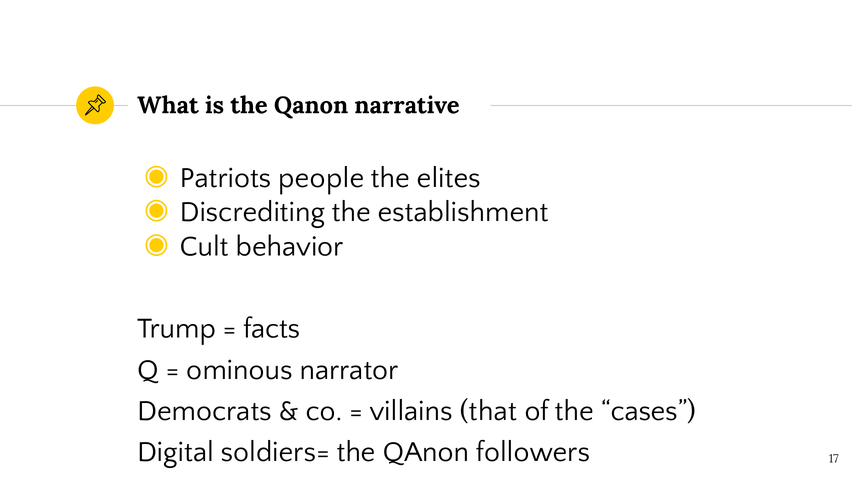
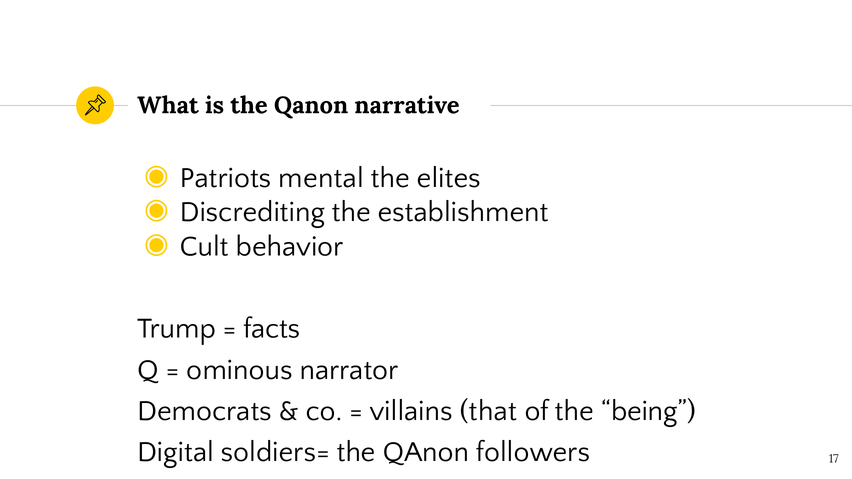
people: people -> mental (321, 178)
cases: cases -> being (648, 411)
